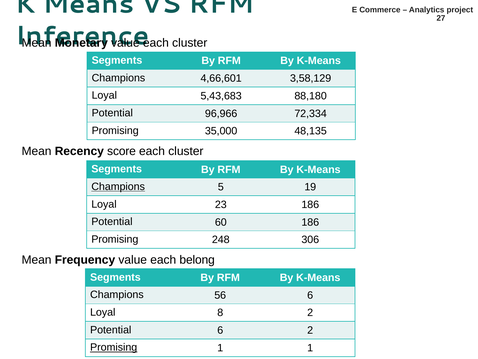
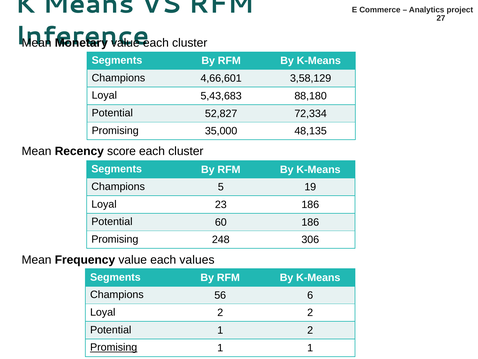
96,966: 96,966 -> 52,827 (221, 113)
Champions underline: present -> none (118, 186)
belong: belong -> values (197, 259)
Loyal 8: 8 -> 2 (220, 312)
Potential 6: 6 -> 1 (220, 330)
